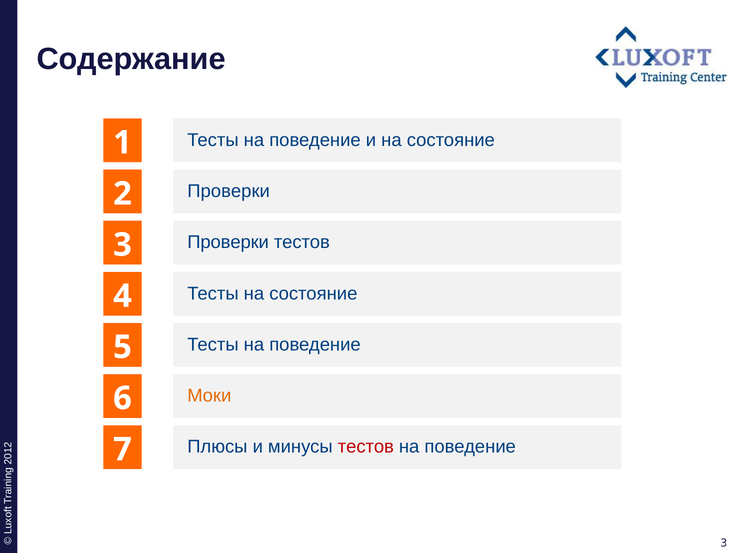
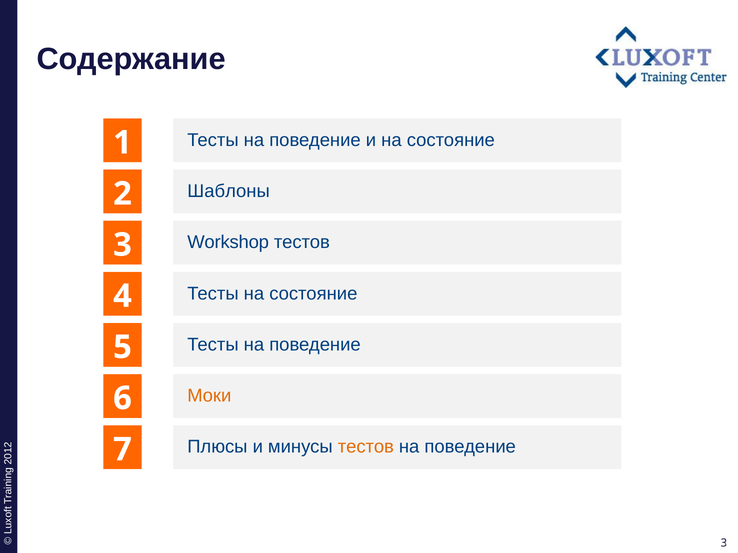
2 Проверки: Проверки -> Шаблоны (229, 191)
3 Проверки: Проверки -> Workshop (228, 243)
тестов colour: red -> orange (366, 447)
